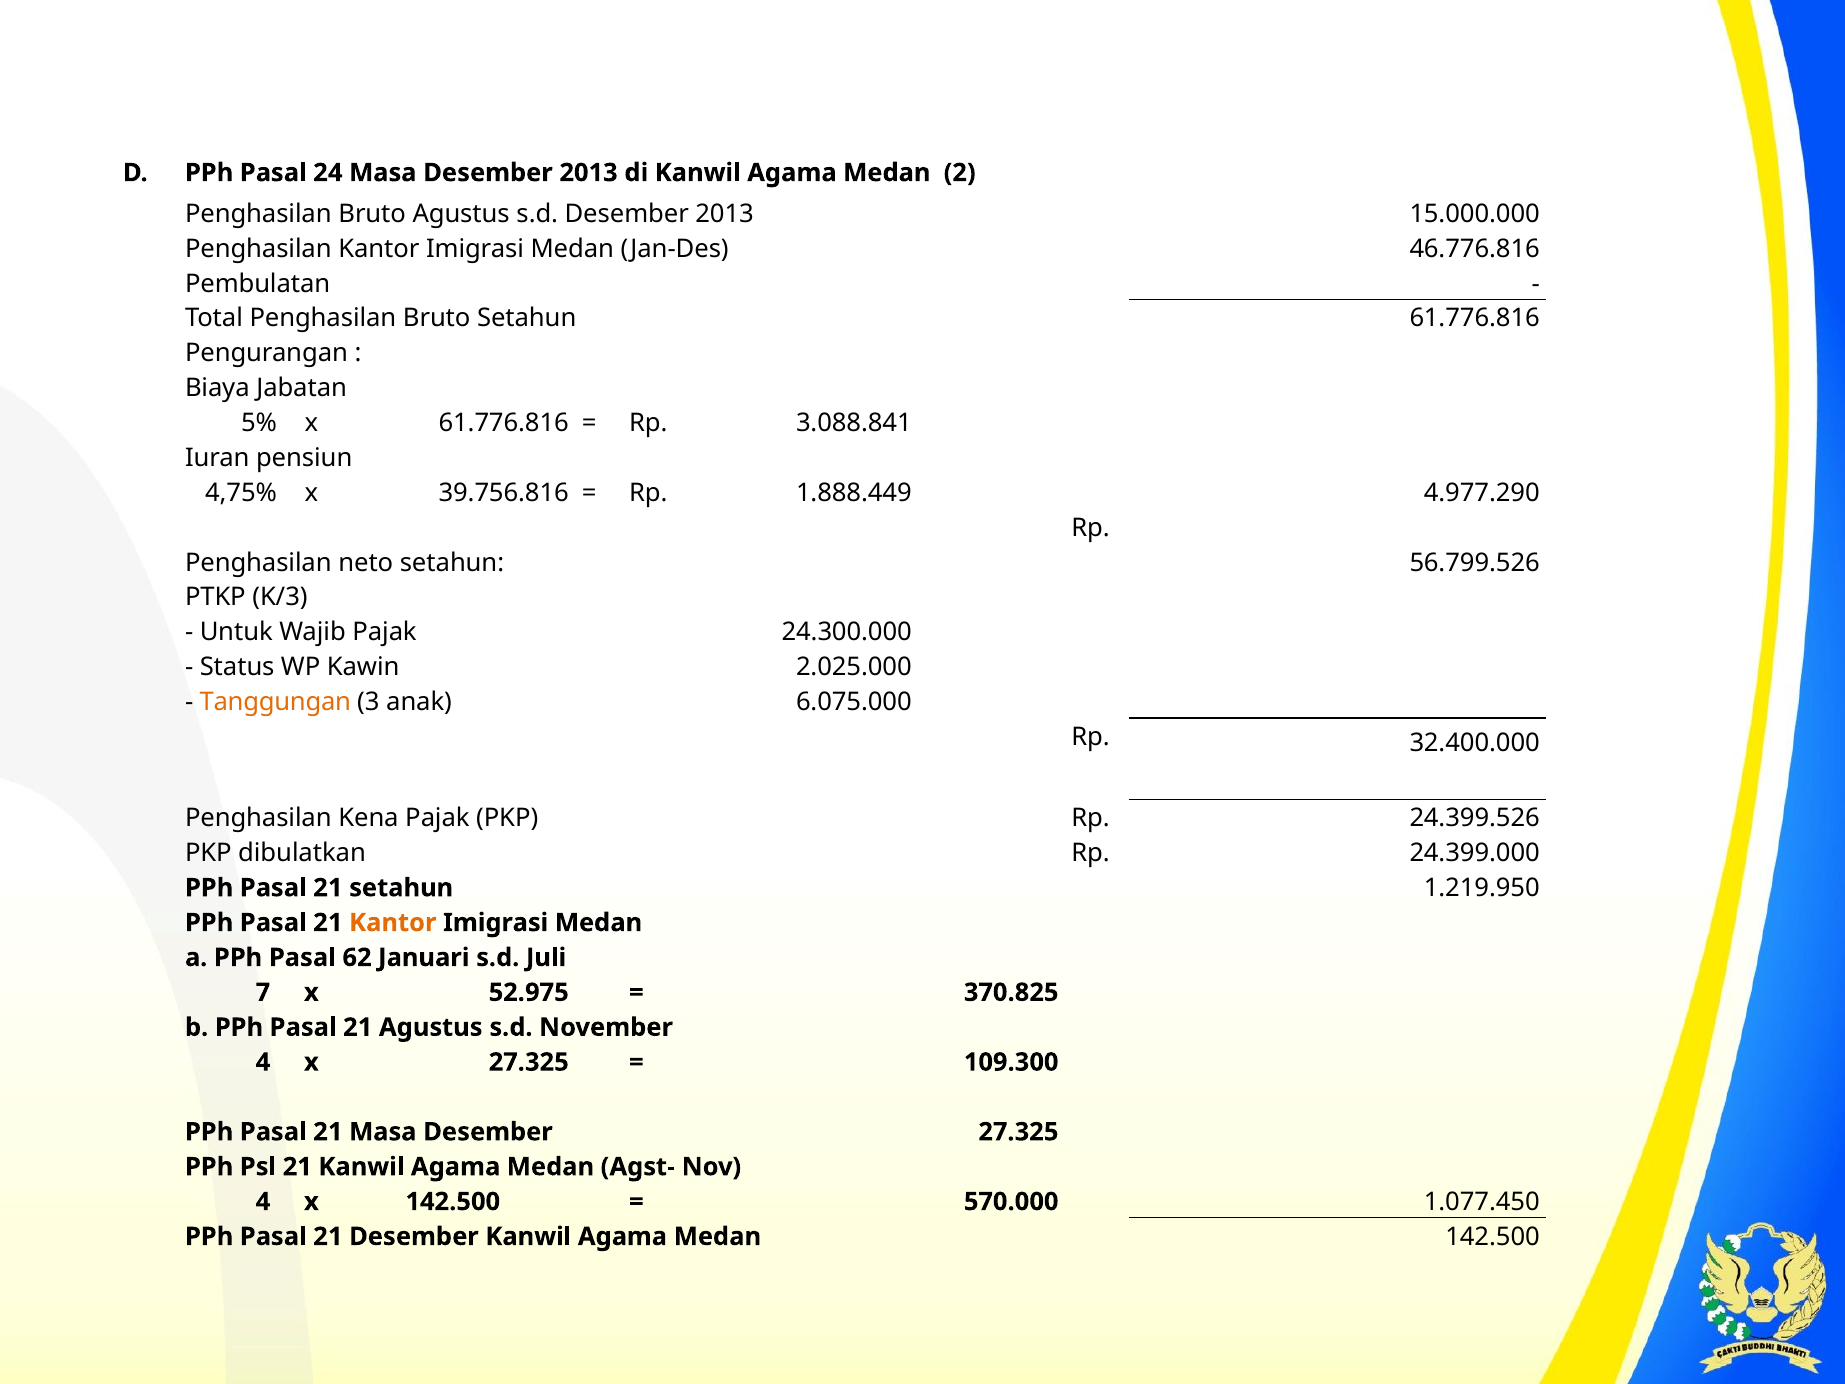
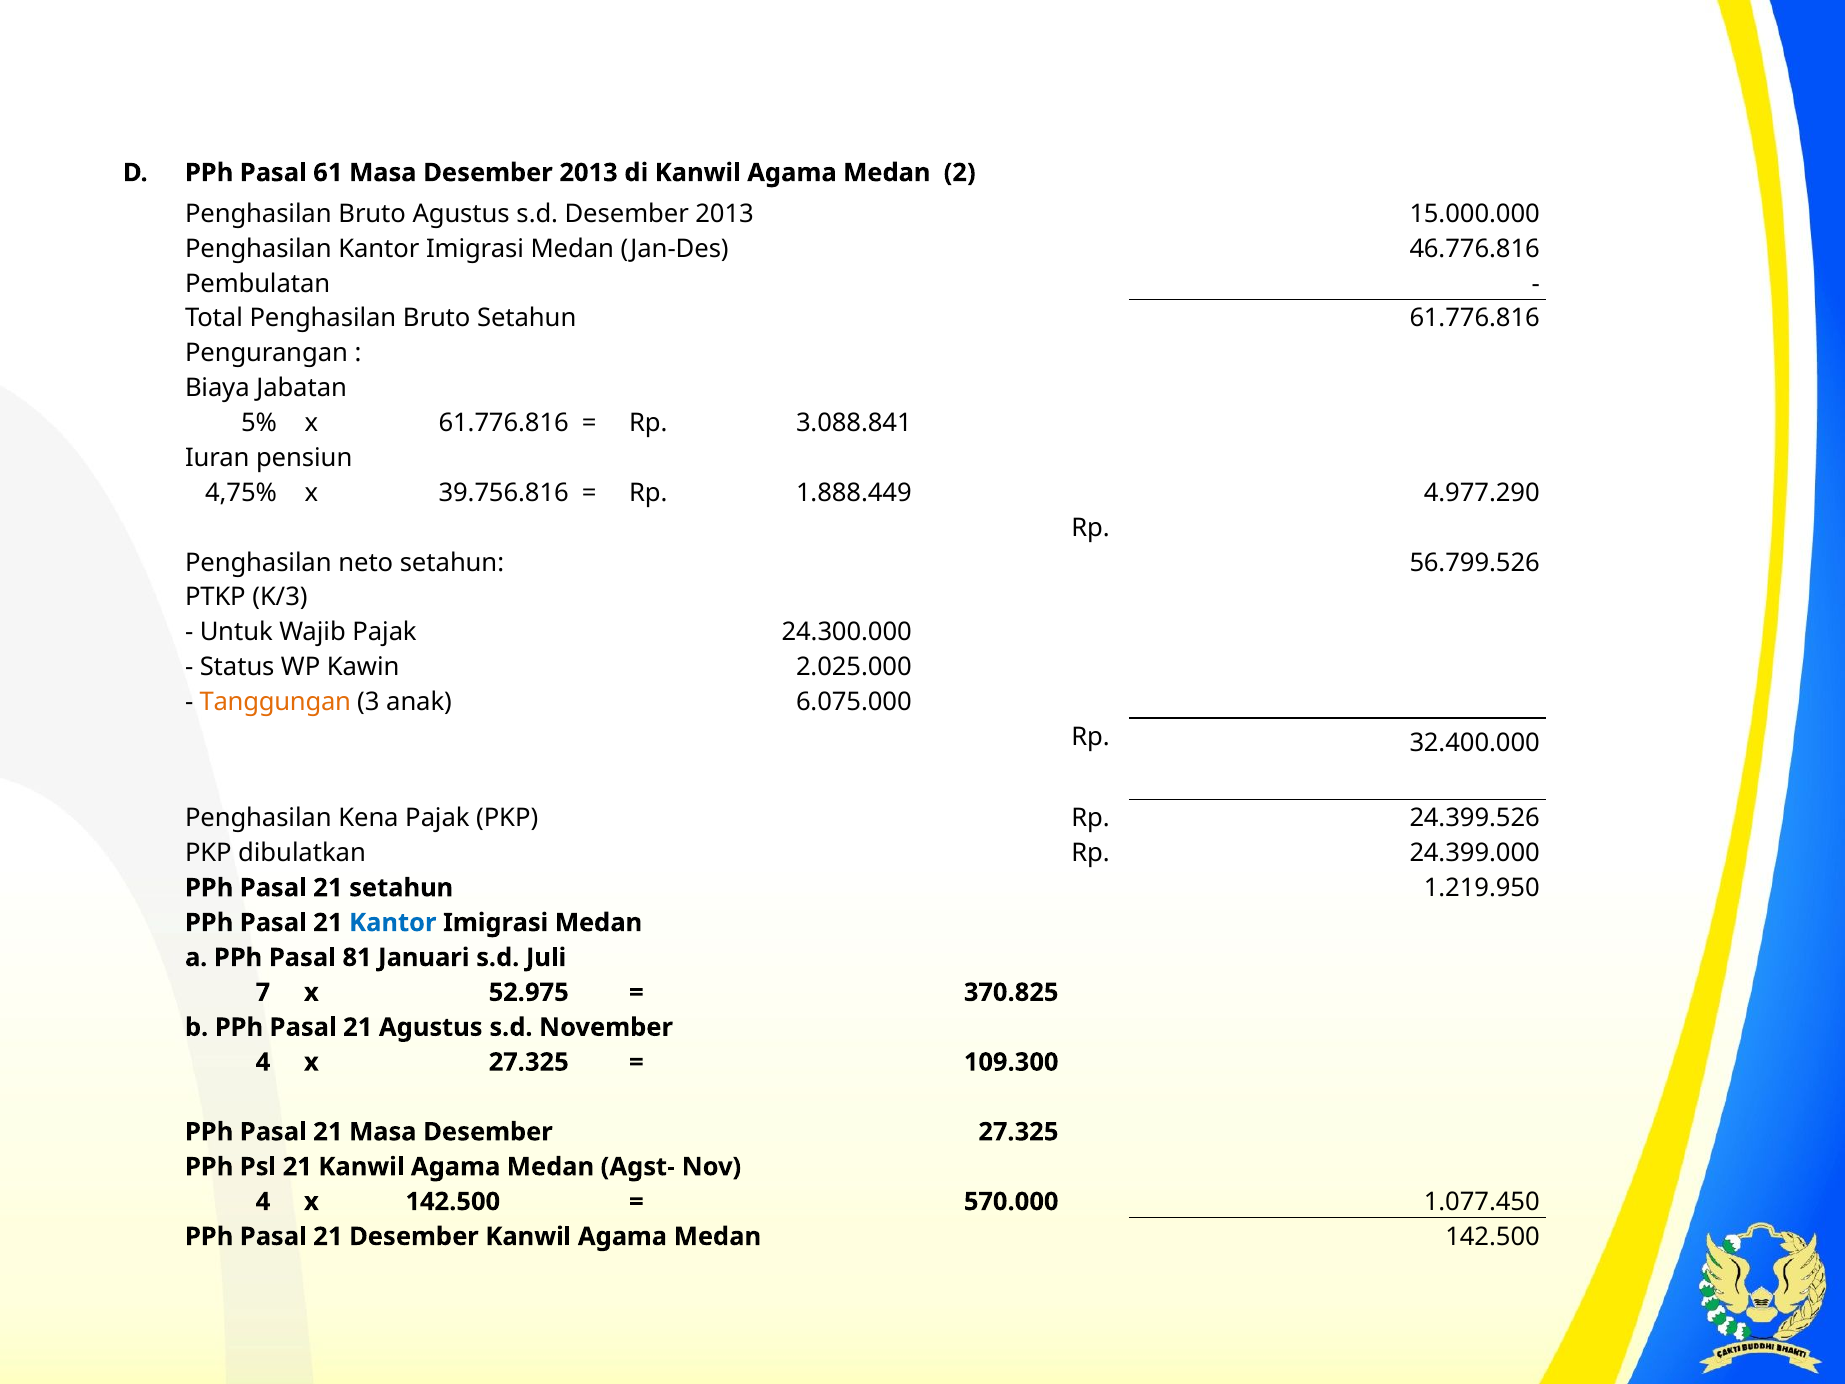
24: 24 -> 61 (328, 173)
Kantor colour: orange -> blue (393, 923)
62: 62 -> 81 (357, 957)
